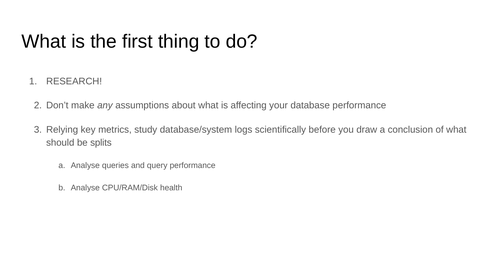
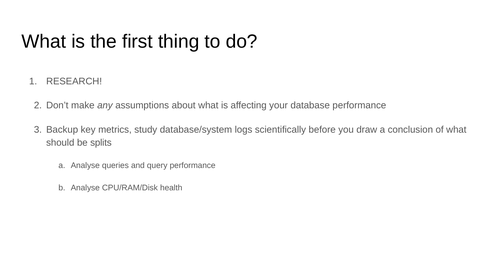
Relying: Relying -> Backup (62, 130)
